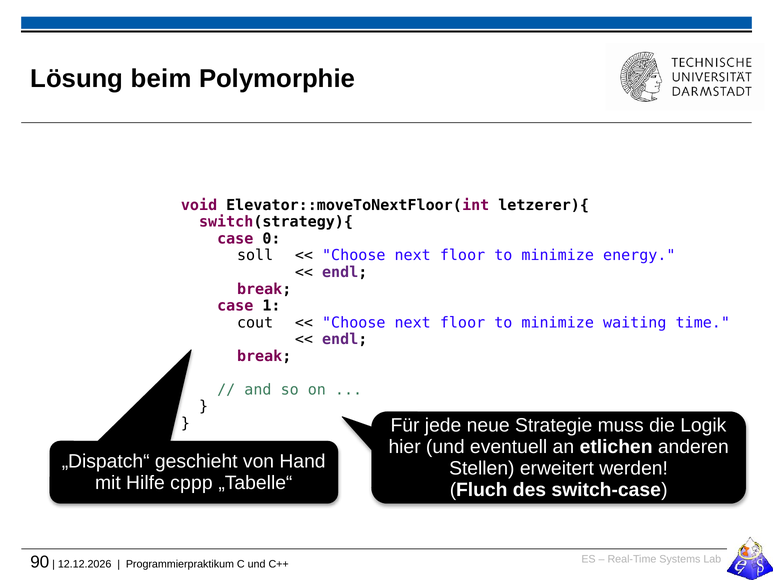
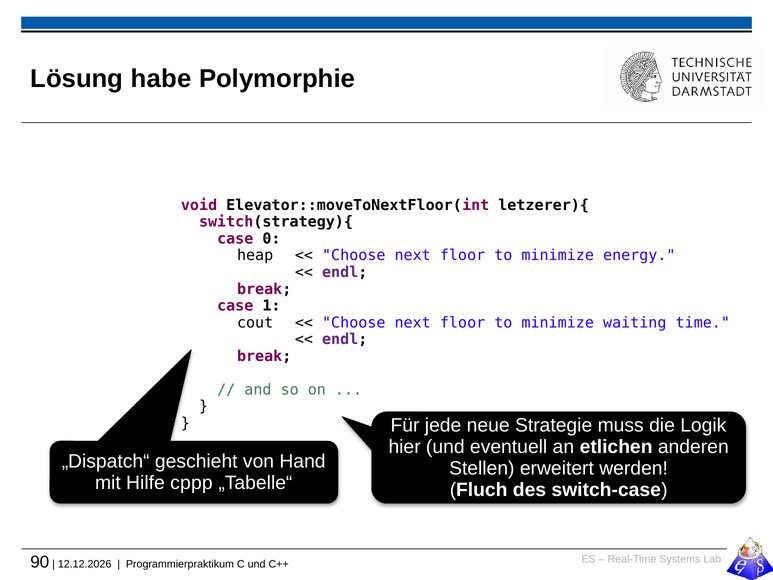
beim: beim -> habe (161, 79)
soll: soll -> heap (255, 255)
